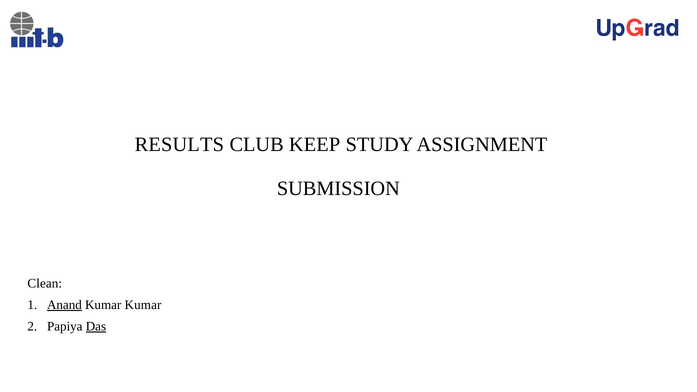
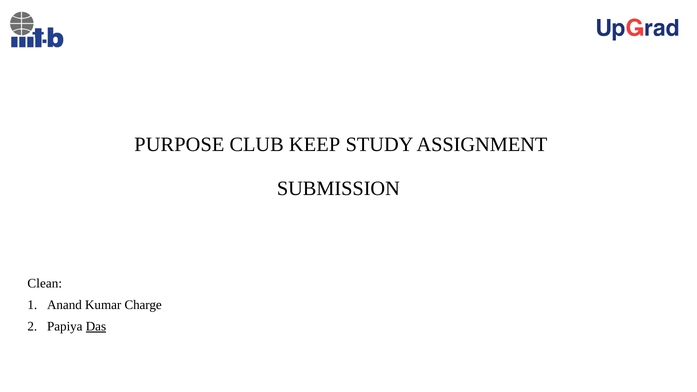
RESULTS: RESULTS -> PURPOSE (179, 145)
Anand underline: present -> none (64, 305)
Kumar Kumar: Kumar -> Charge (143, 305)
